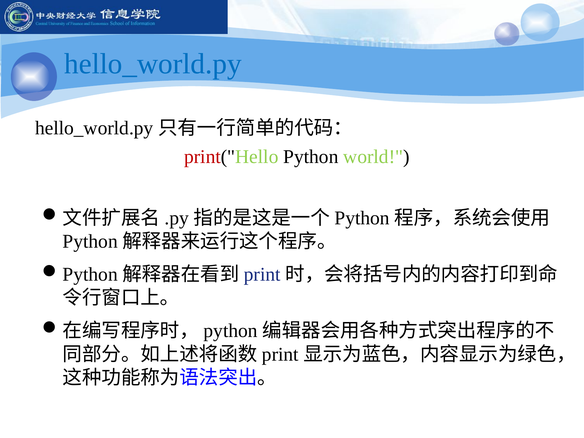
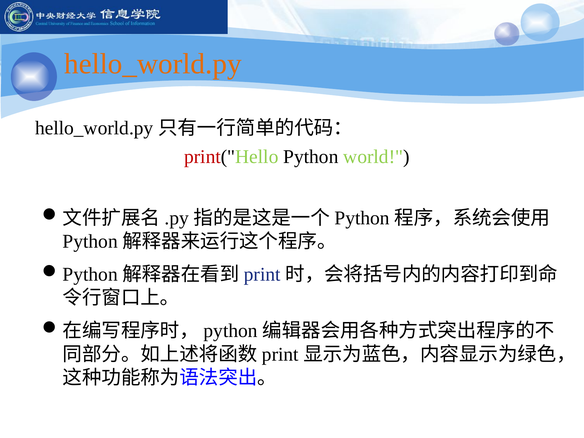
hello_world.py colour: blue -> orange (153, 64)
